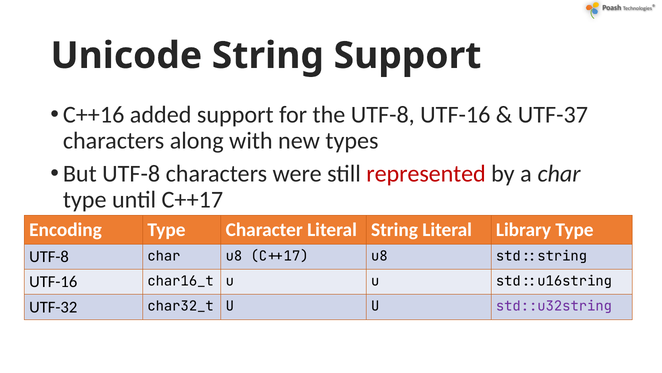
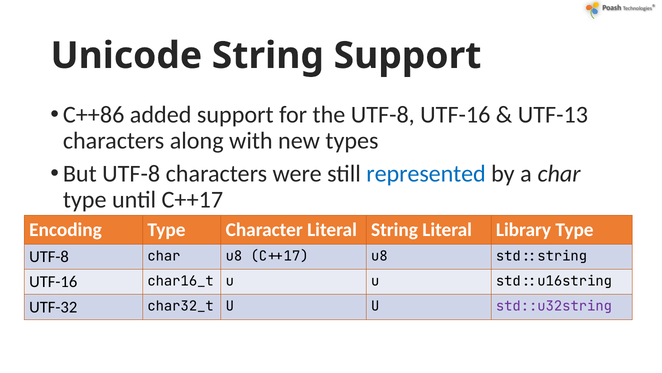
C++16: C++16 -> C++86 (94, 114)
UTF-37: UTF-37 -> UTF-13 (553, 114)
represented colour: red -> blue (426, 174)
